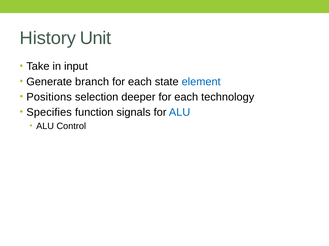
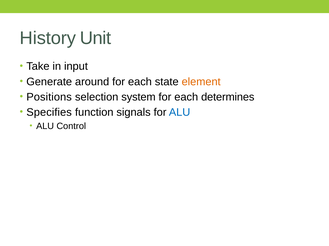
branch: branch -> around (92, 82)
element colour: blue -> orange (201, 82)
deeper: deeper -> system (138, 97)
technology: technology -> determines (228, 97)
